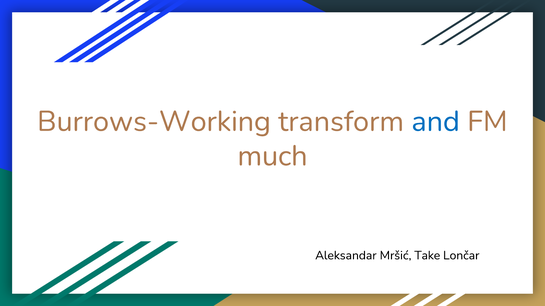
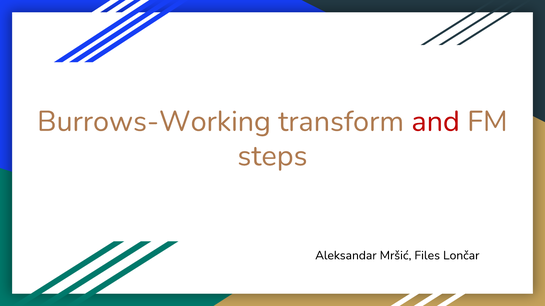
and colour: blue -> red (436, 122)
much: much -> steps (272, 156)
Take: Take -> Files (427, 256)
